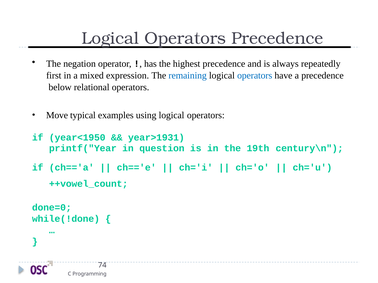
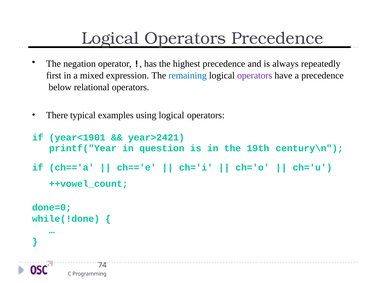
operators colour: blue -> purple (255, 76)
Move: Move -> There (57, 115)
year<1950: year<1950 -> year<1901 (77, 137)
year>1931: year>1931 -> year>2421 (156, 137)
